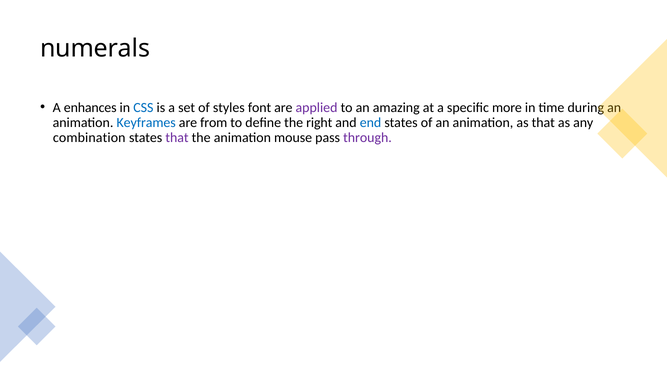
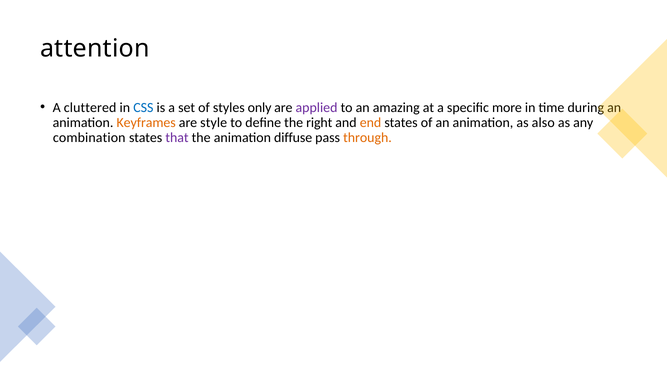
numerals: numerals -> attention (95, 49)
enhances: enhances -> cluttered (90, 107)
font: font -> only (260, 107)
Keyframes colour: blue -> orange (146, 123)
from: from -> style (214, 123)
end colour: blue -> orange (371, 123)
as that: that -> also (543, 123)
mouse: mouse -> diffuse (293, 138)
through colour: purple -> orange (368, 138)
